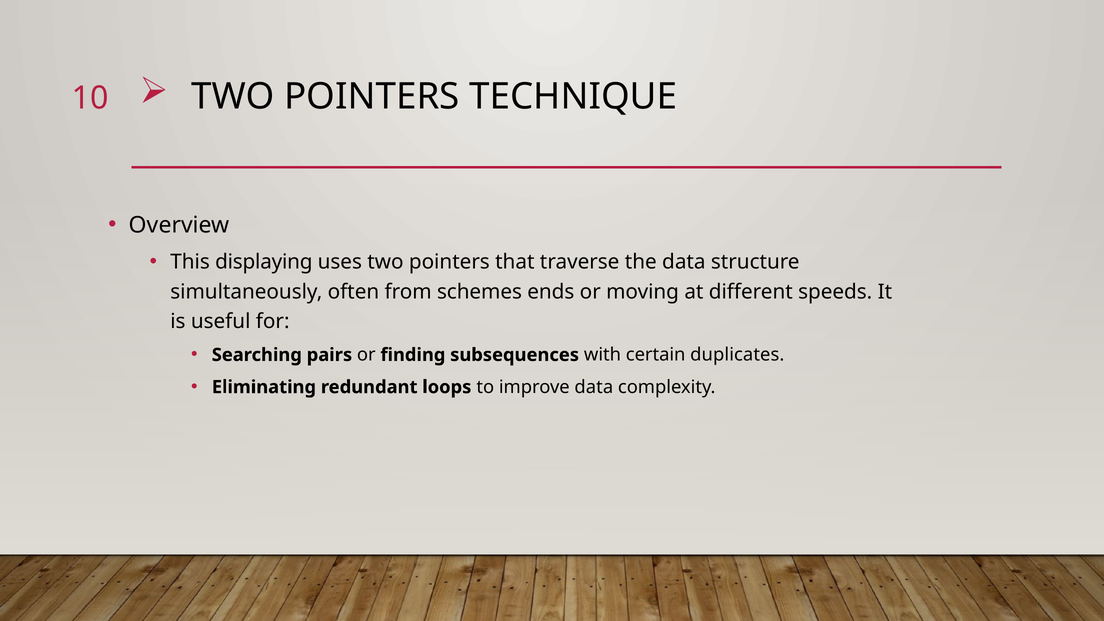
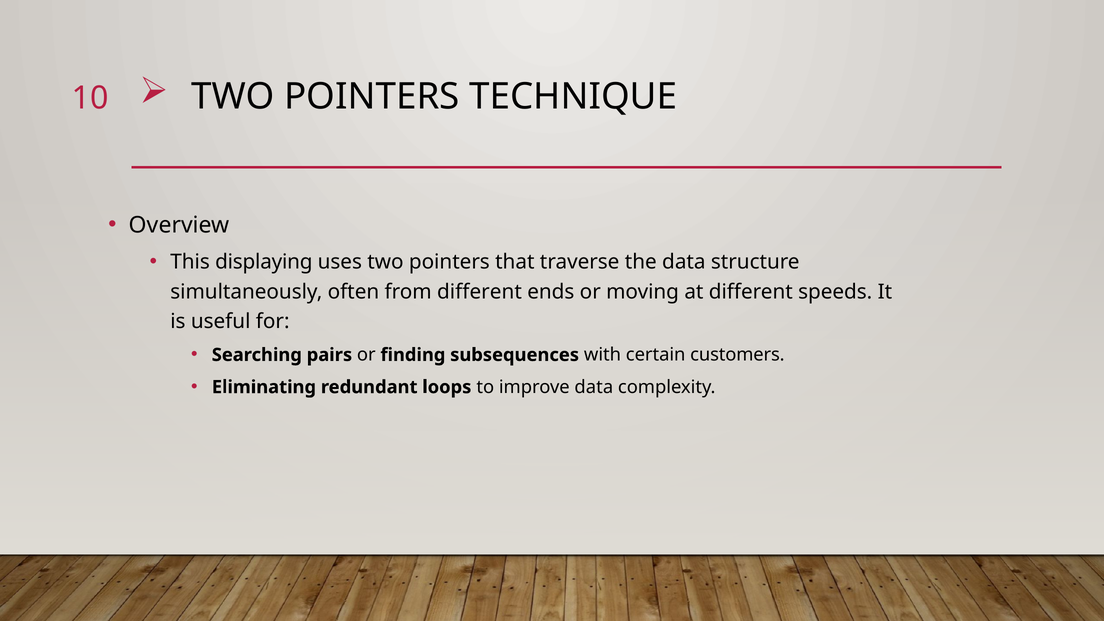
from schemes: schemes -> different (479, 292)
duplicates: duplicates -> customers (737, 355)
